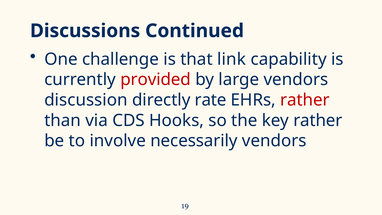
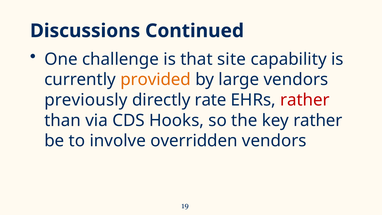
link: link -> site (232, 59)
provided colour: red -> orange (156, 80)
discussion: discussion -> previously (86, 100)
necessarily: necessarily -> overridden (194, 141)
